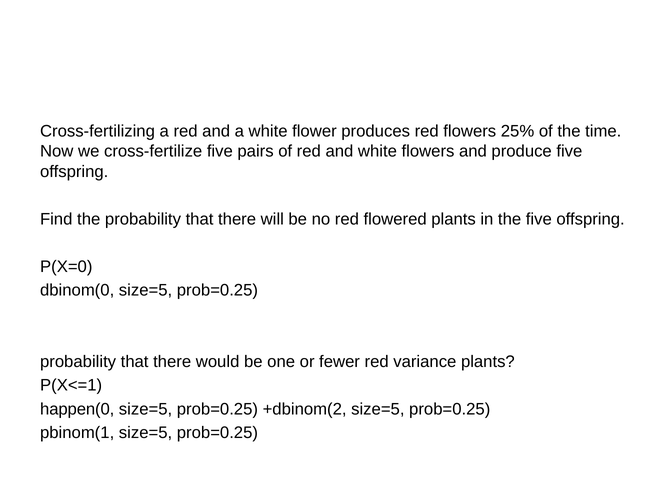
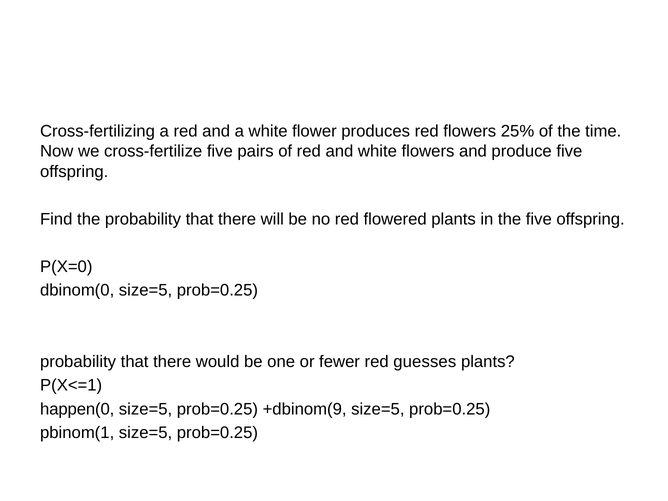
variance: variance -> guesses (425, 361)
+dbinom(2: +dbinom(2 -> +dbinom(9 (305, 409)
